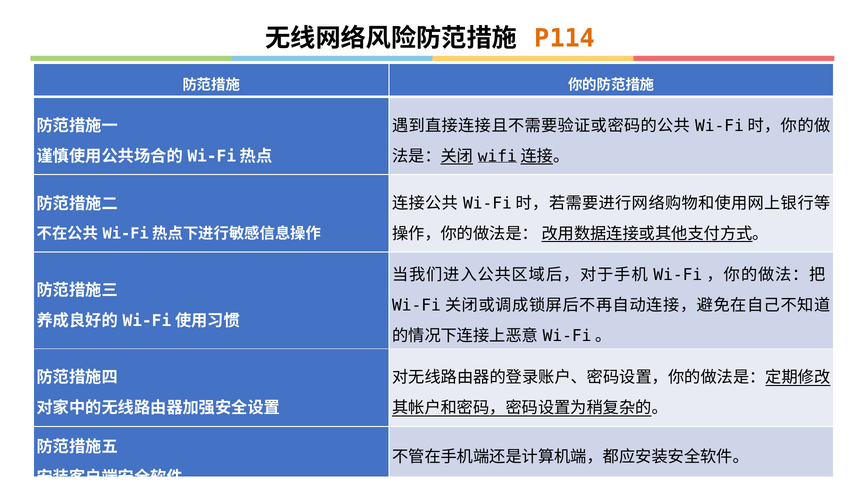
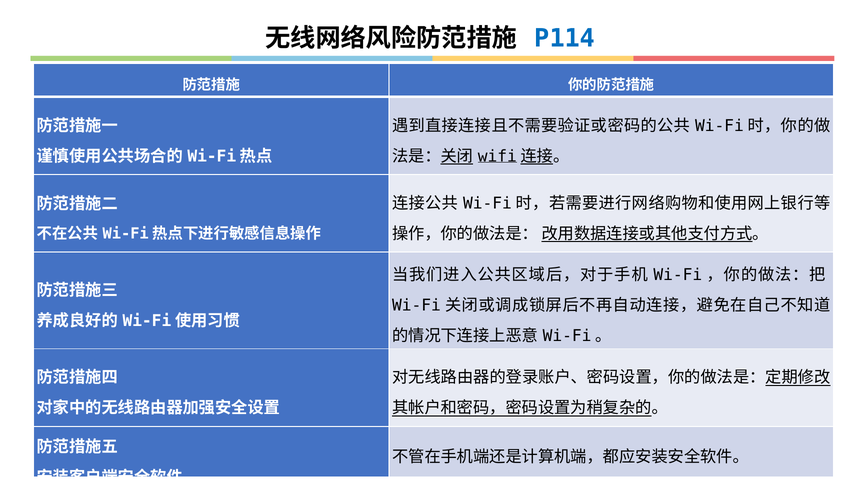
P114 colour: orange -> blue (565, 38)
